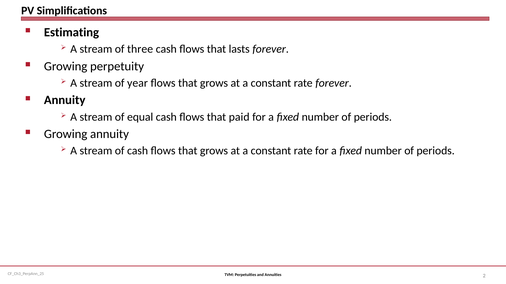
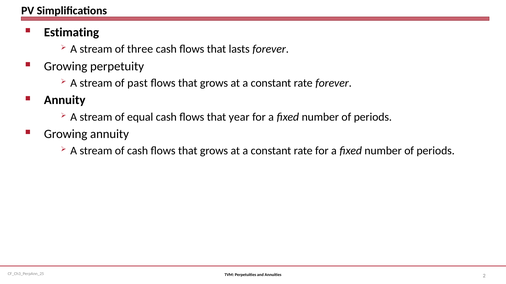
year: year -> past (138, 83)
paid: paid -> year (239, 117)
